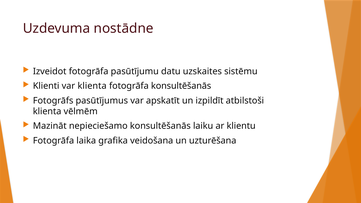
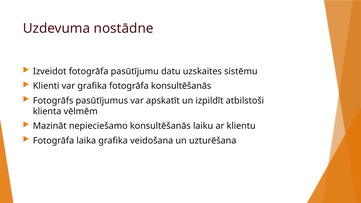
var klienta: klienta -> grafika (92, 86)
